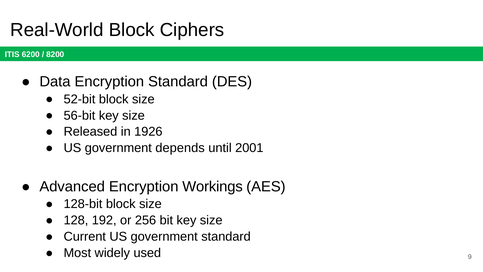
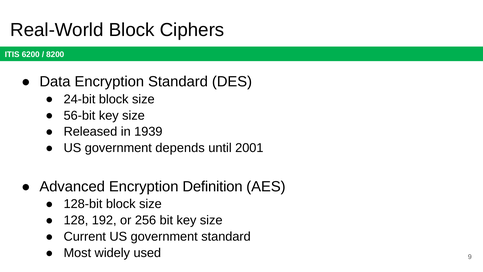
52-bit: 52-bit -> 24-bit (79, 99)
1926: 1926 -> 1939 (148, 132)
Workings: Workings -> Definition (212, 186)
